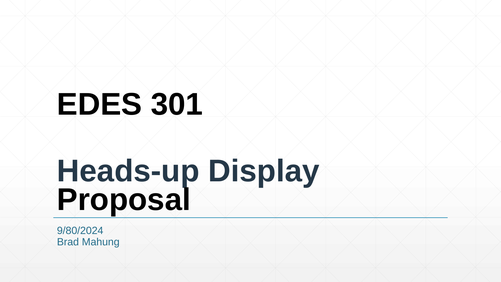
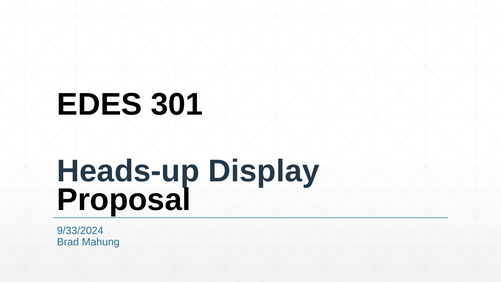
9/80/2024: 9/80/2024 -> 9/33/2024 (80, 231)
